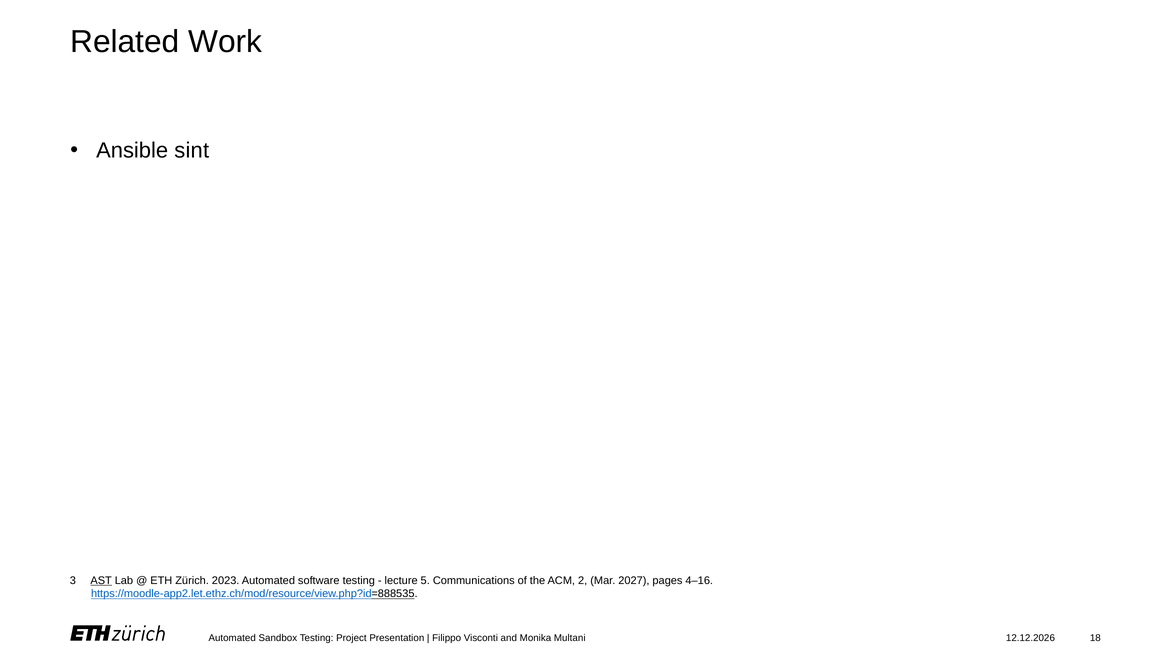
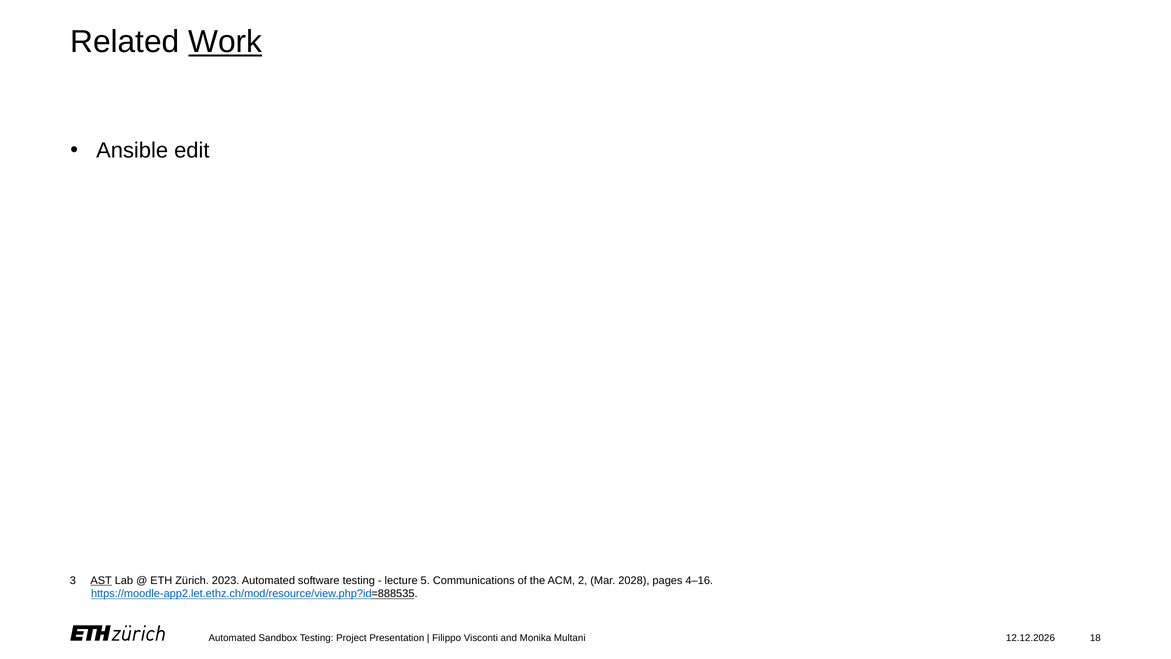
Work underline: none -> present (225, 42)
sint: sint -> edit (192, 150)
2027: 2027 -> 2028 (634, 580)
